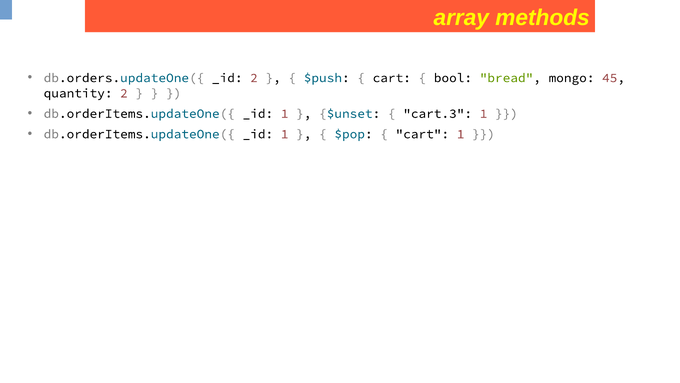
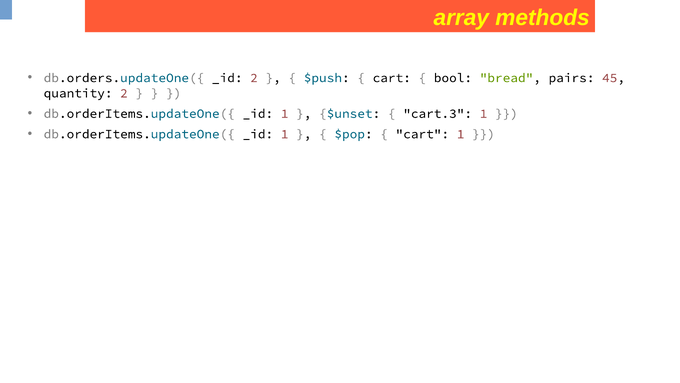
mongo: mongo -> pairs (572, 78)
